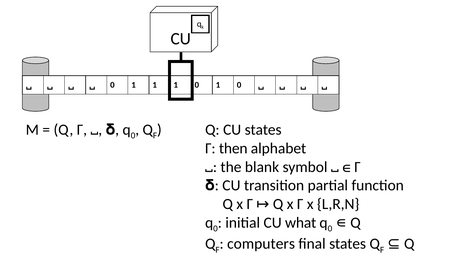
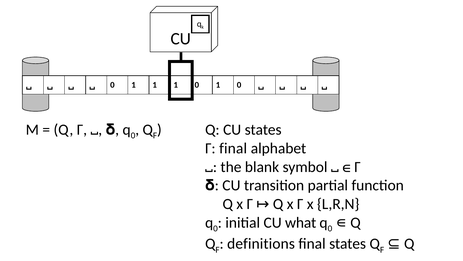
Γ then: then -> final (233, 148)
computers: computers -> definitions (261, 243)
